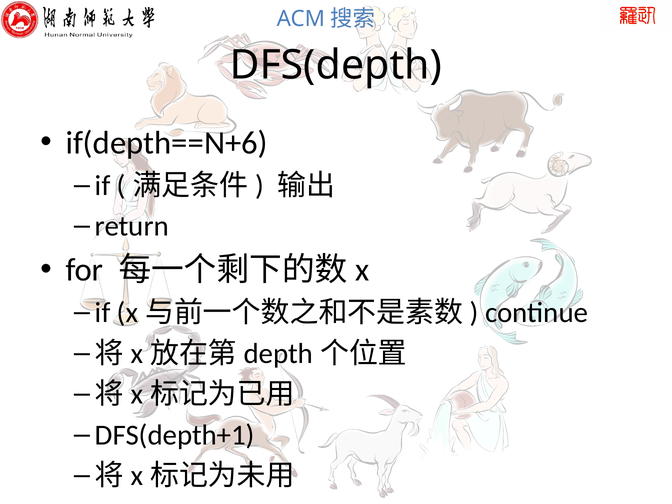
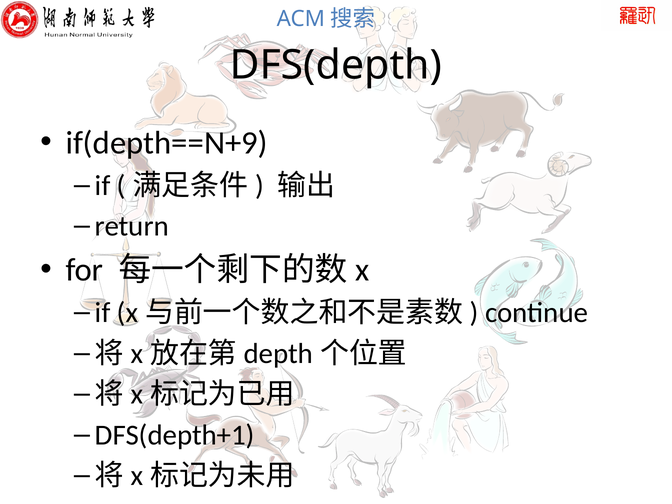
if(depth==N+6: if(depth==N+6 -> if(depth==N+9 (167, 143)
